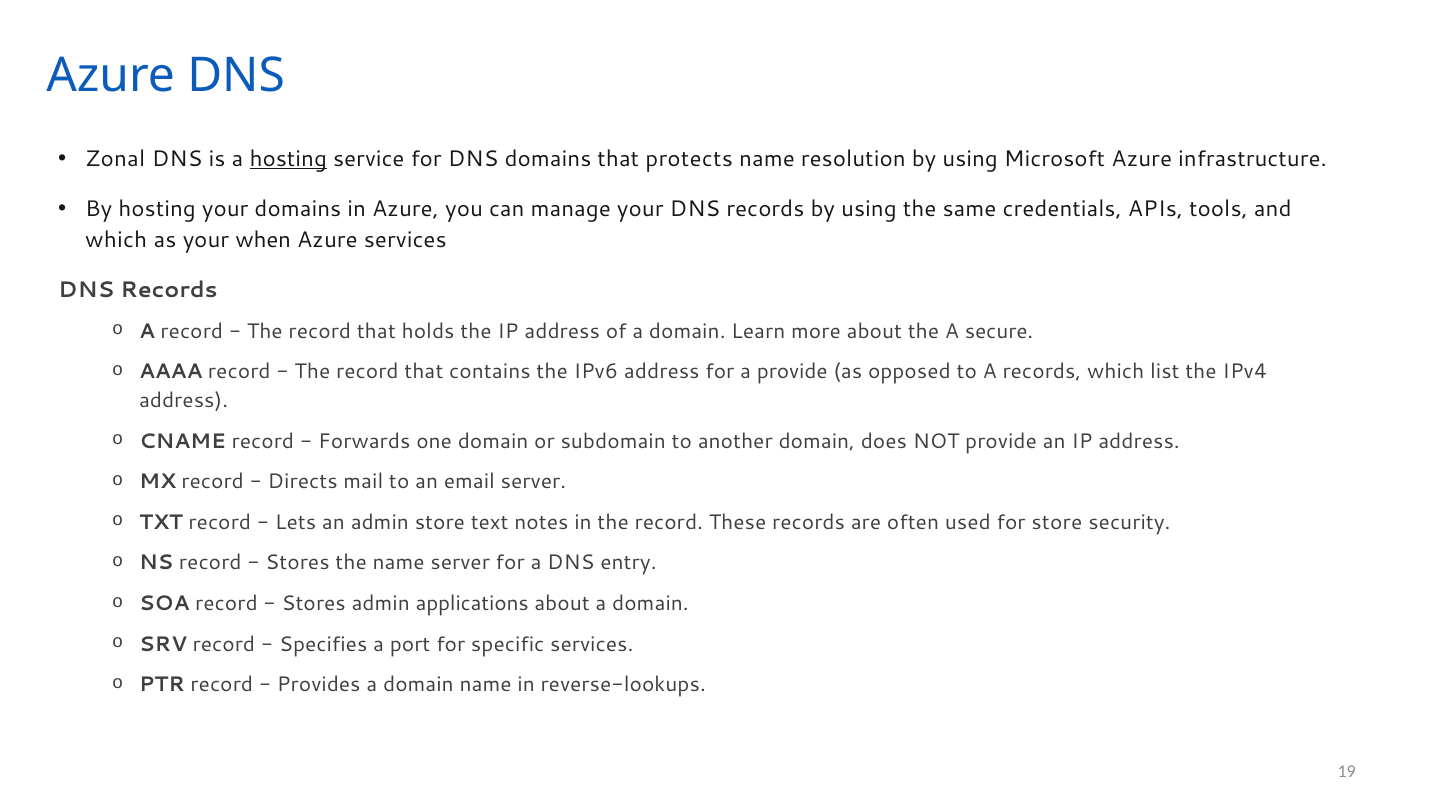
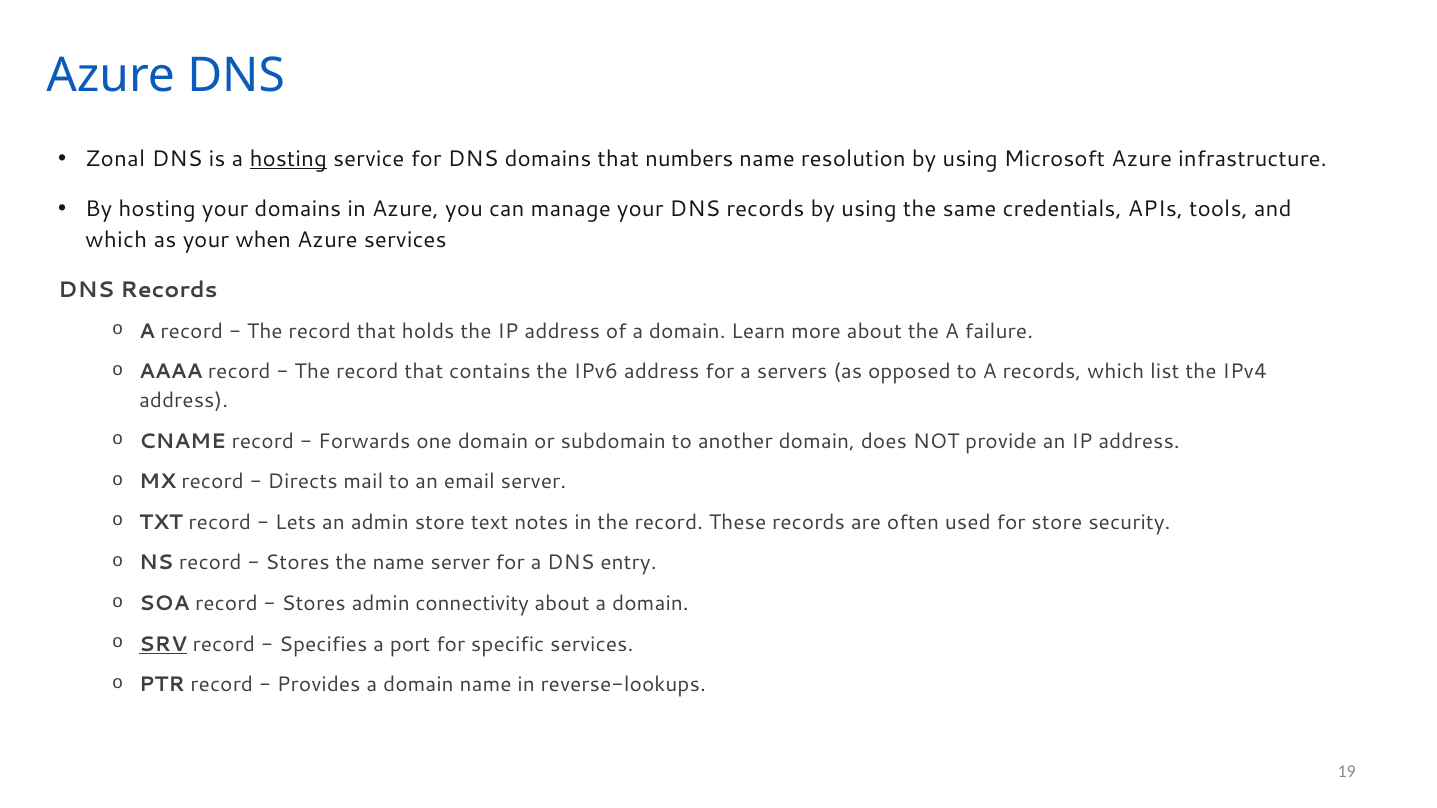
protects: protects -> numbers (689, 159)
secure: secure -> failure (999, 331)
a provide: provide -> servers (792, 372)
applications: applications -> connectivity (472, 604)
SRV underline: none -> present (163, 645)
